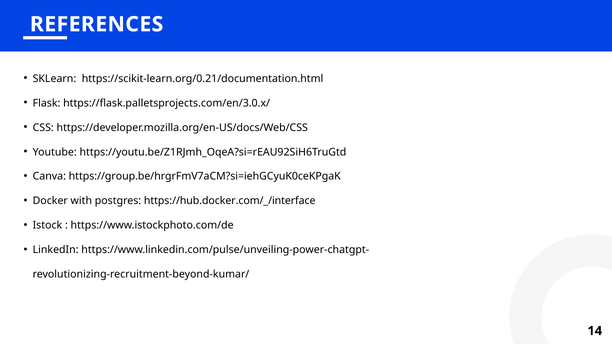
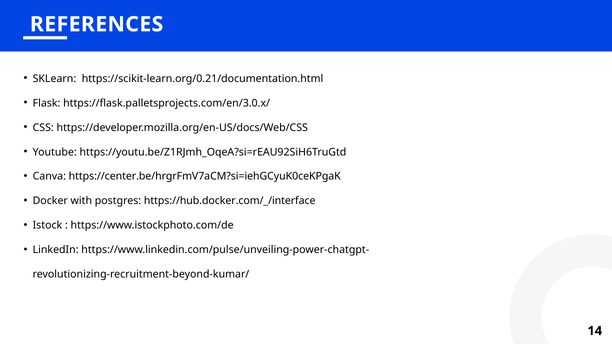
https://group.be/hrgrFmV7aCM?si=iehGCyuK0ceKPgaK: https://group.be/hrgrFmV7aCM?si=iehGCyuK0ceKPgaK -> https://center.be/hrgrFmV7aCM?si=iehGCyuK0ceKPgaK (205, 177)
